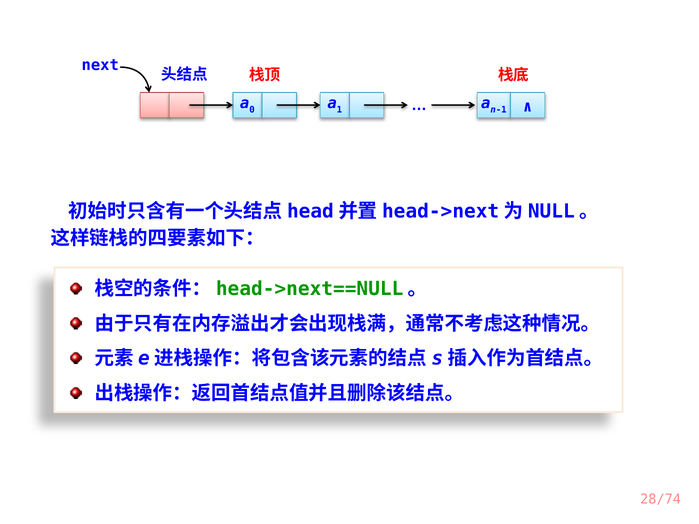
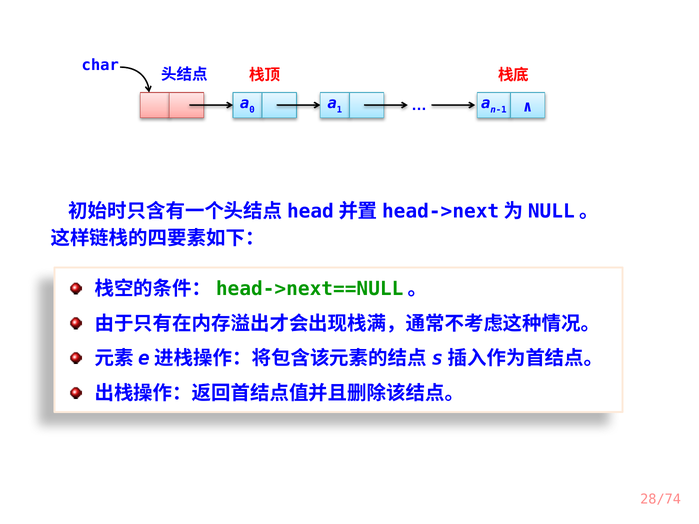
next: next -> char (100, 65)
